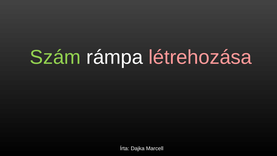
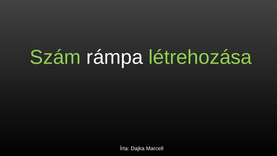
létrehozása colour: pink -> light green (200, 57)
